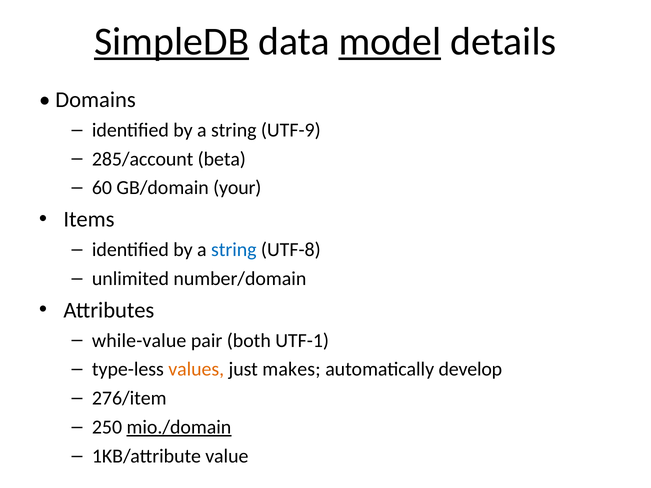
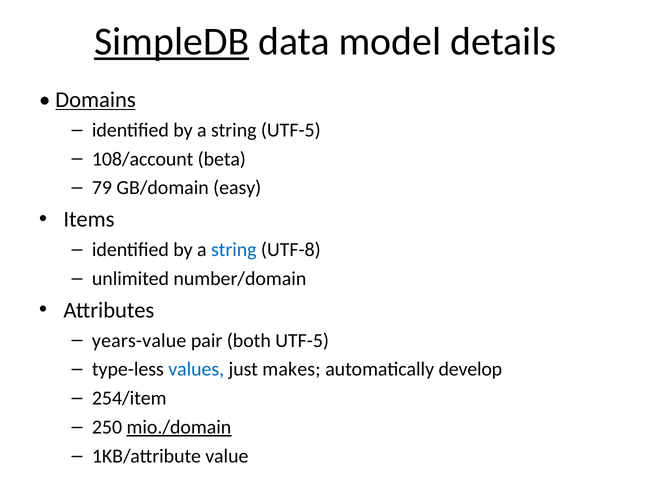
model underline: present -> none (390, 42)
Domains underline: none -> present (96, 100)
string UTF-9: UTF-9 -> UTF-5 (291, 130)
285/account: 285/account -> 108/account (143, 159)
60: 60 -> 79 (102, 188)
your: your -> easy (237, 188)
while-value: while-value -> years-value (139, 341)
both UTF-1: UTF-1 -> UTF-5 (302, 341)
values colour: orange -> blue (196, 370)
276/item: 276/item -> 254/item (129, 399)
